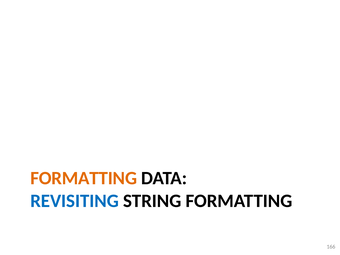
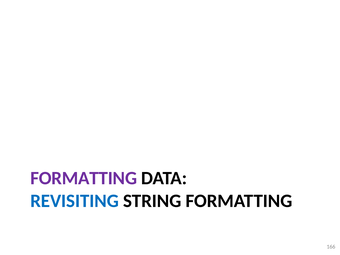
FORMATTING colour: orange -> purple (84, 178)
